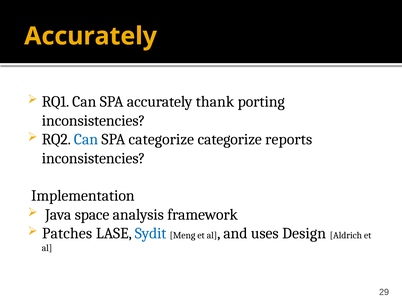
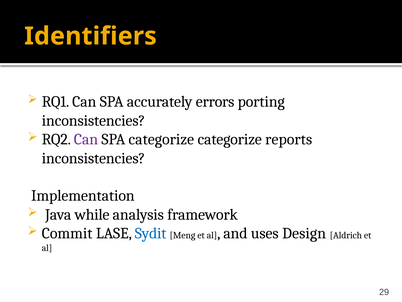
Accurately: Accurately -> Identifiers (90, 36)
thank: thank -> errors (215, 102)
Can colour: blue -> purple (86, 139)
space: space -> while (92, 214)
Patches: Patches -> Commit (67, 233)
